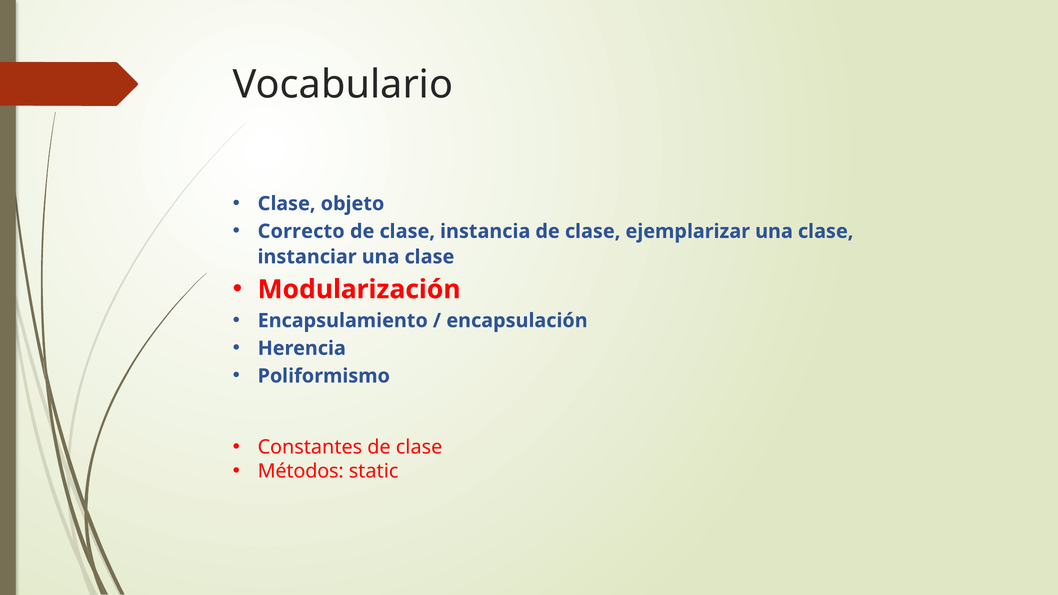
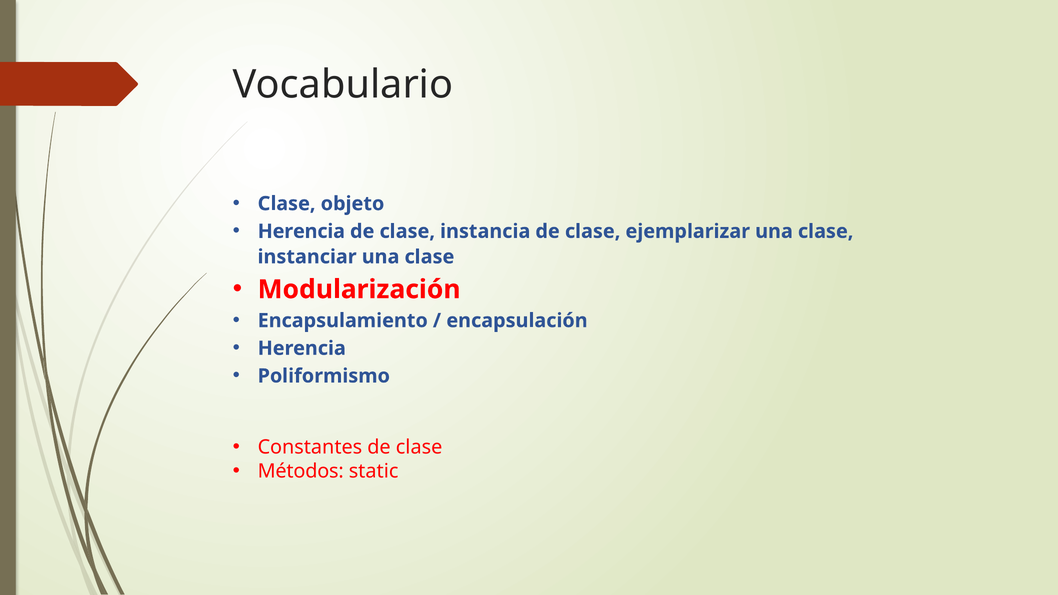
Correcto: Correcto -> Herencia (301, 231)
